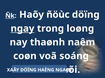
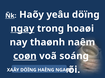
ñöùc: ñöùc -> yeâu (58, 15)
loøng: loøng -> hoaøi (80, 29)
coøn underline: none -> present (25, 56)
